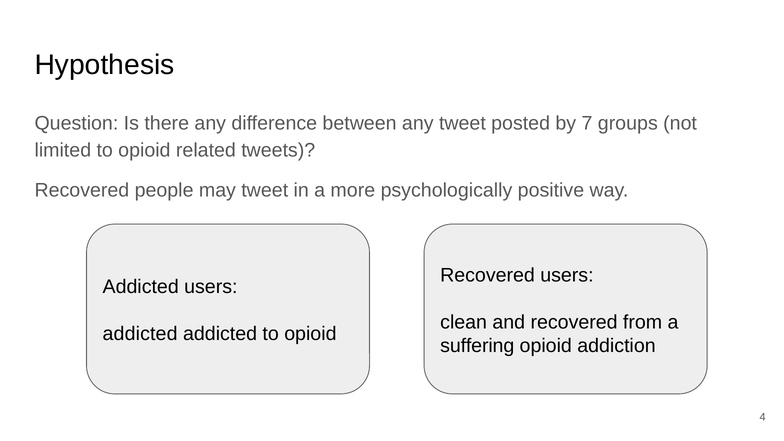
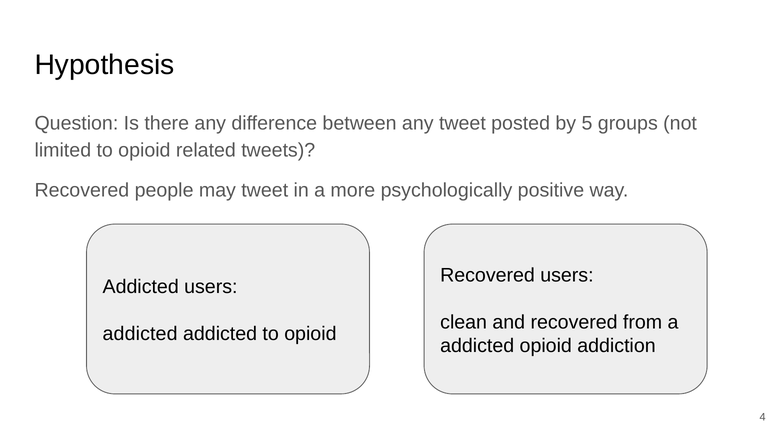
7: 7 -> 5 (587, 123)
suffering: suffering -> addicted (477, 346)
